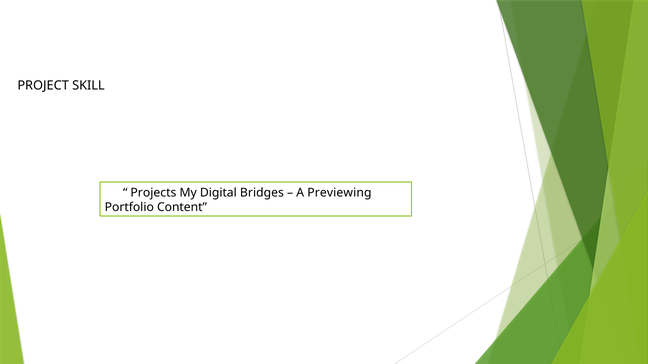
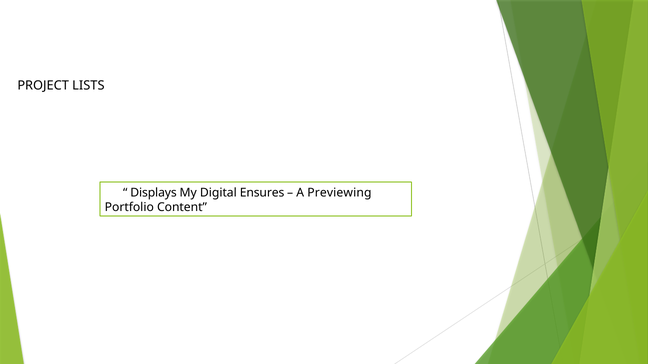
SKILL: SKILL -> LISTS (88, 86)
Projects: Projects -> Displays (154, 193)
Bridges: Bridges -> Ensures (262, 193)
